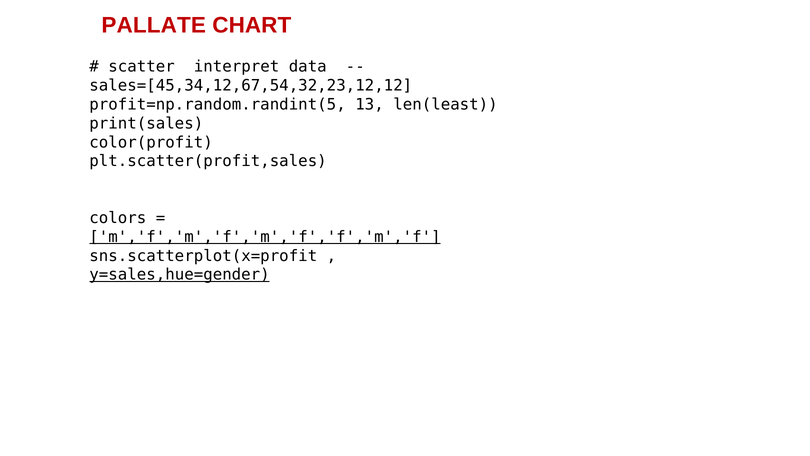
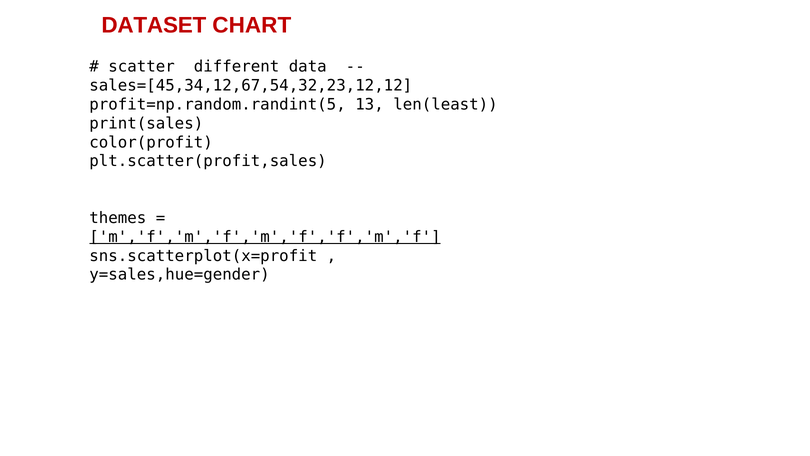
PALLATE: PALLATE -> DATASET (154, 25)
interpret: interpret -> different (236, 67)
colors: colors -> themes (118, 218)
y=sales,hue=gender underline: present -> none (180, 275)
